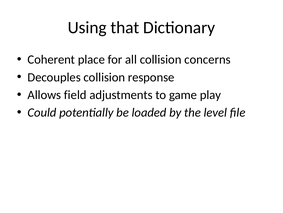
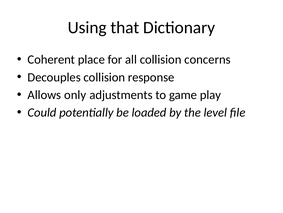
field: field -> only (75, 95)
